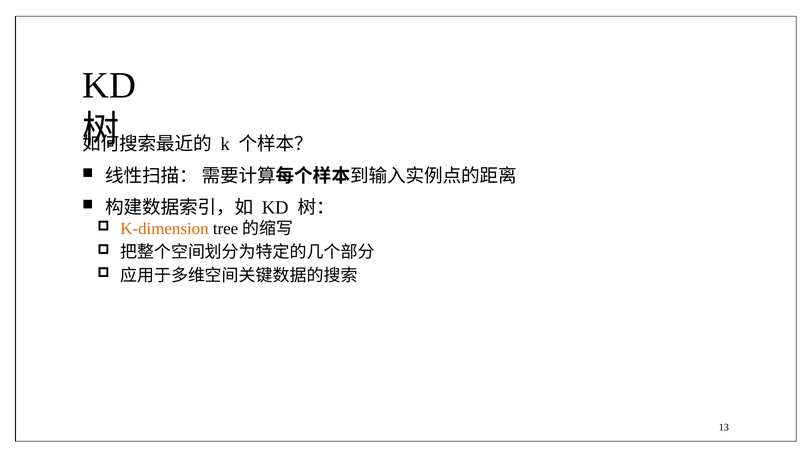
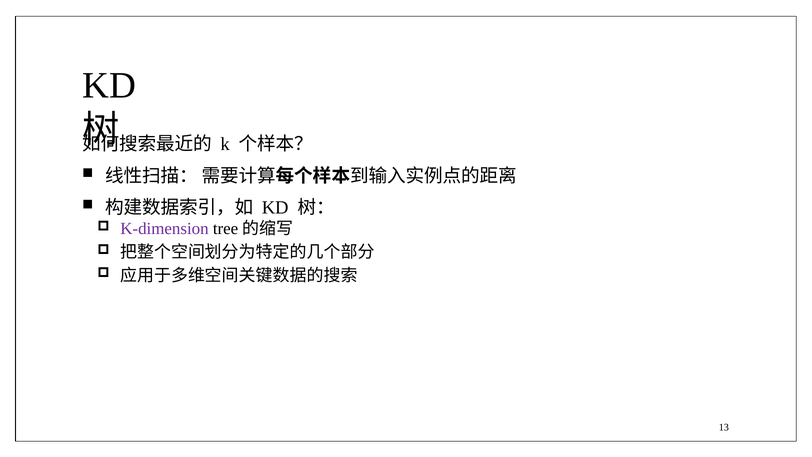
K-dimension colour: orange -> purple (164, 229)
